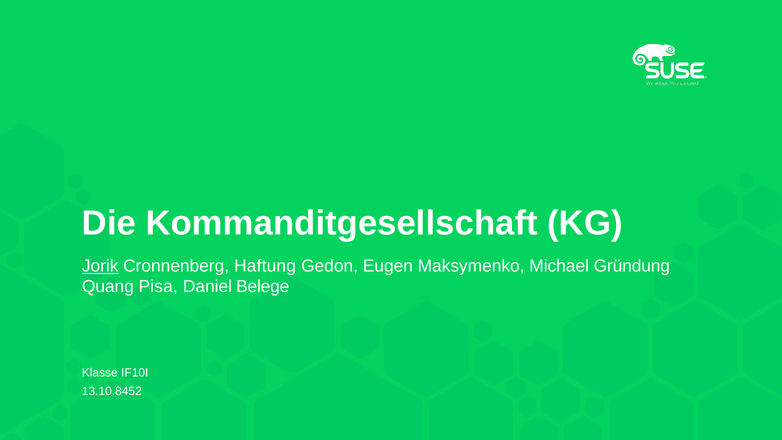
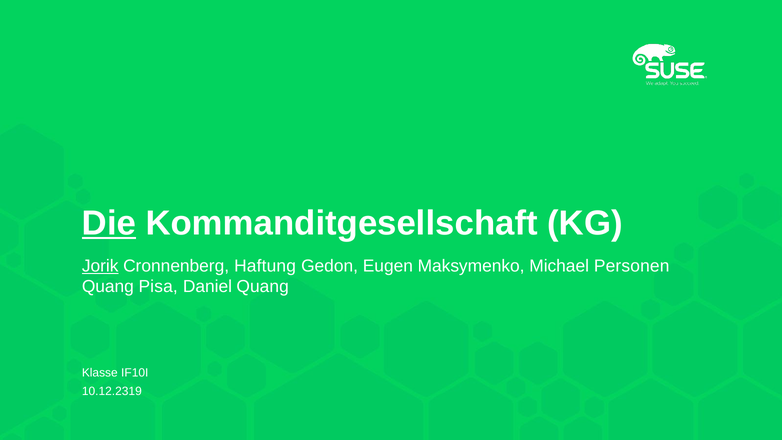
Die underline: none -> present (109, 223)
Gründung: Gründung -> Personen (632, 266)
Daniel Belege: Belege -> Quang (263, 287)
13.10.8452: 13.10.8452 -> 10.12.2319 (112, 391)
